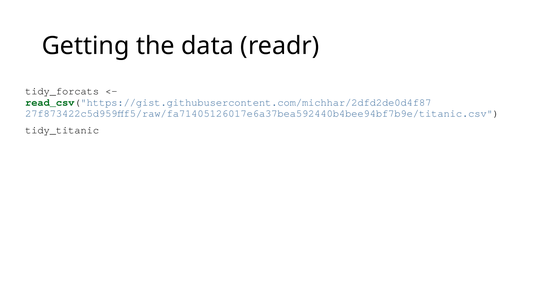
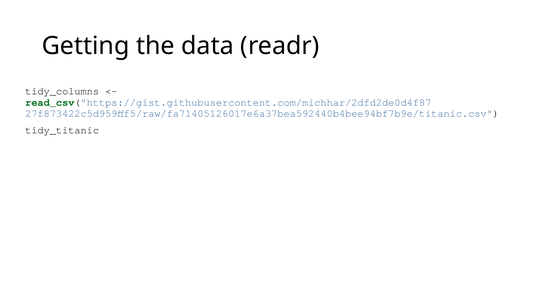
tidy_forcats: tidy_forcats -> tidy_columns (62, 91)
